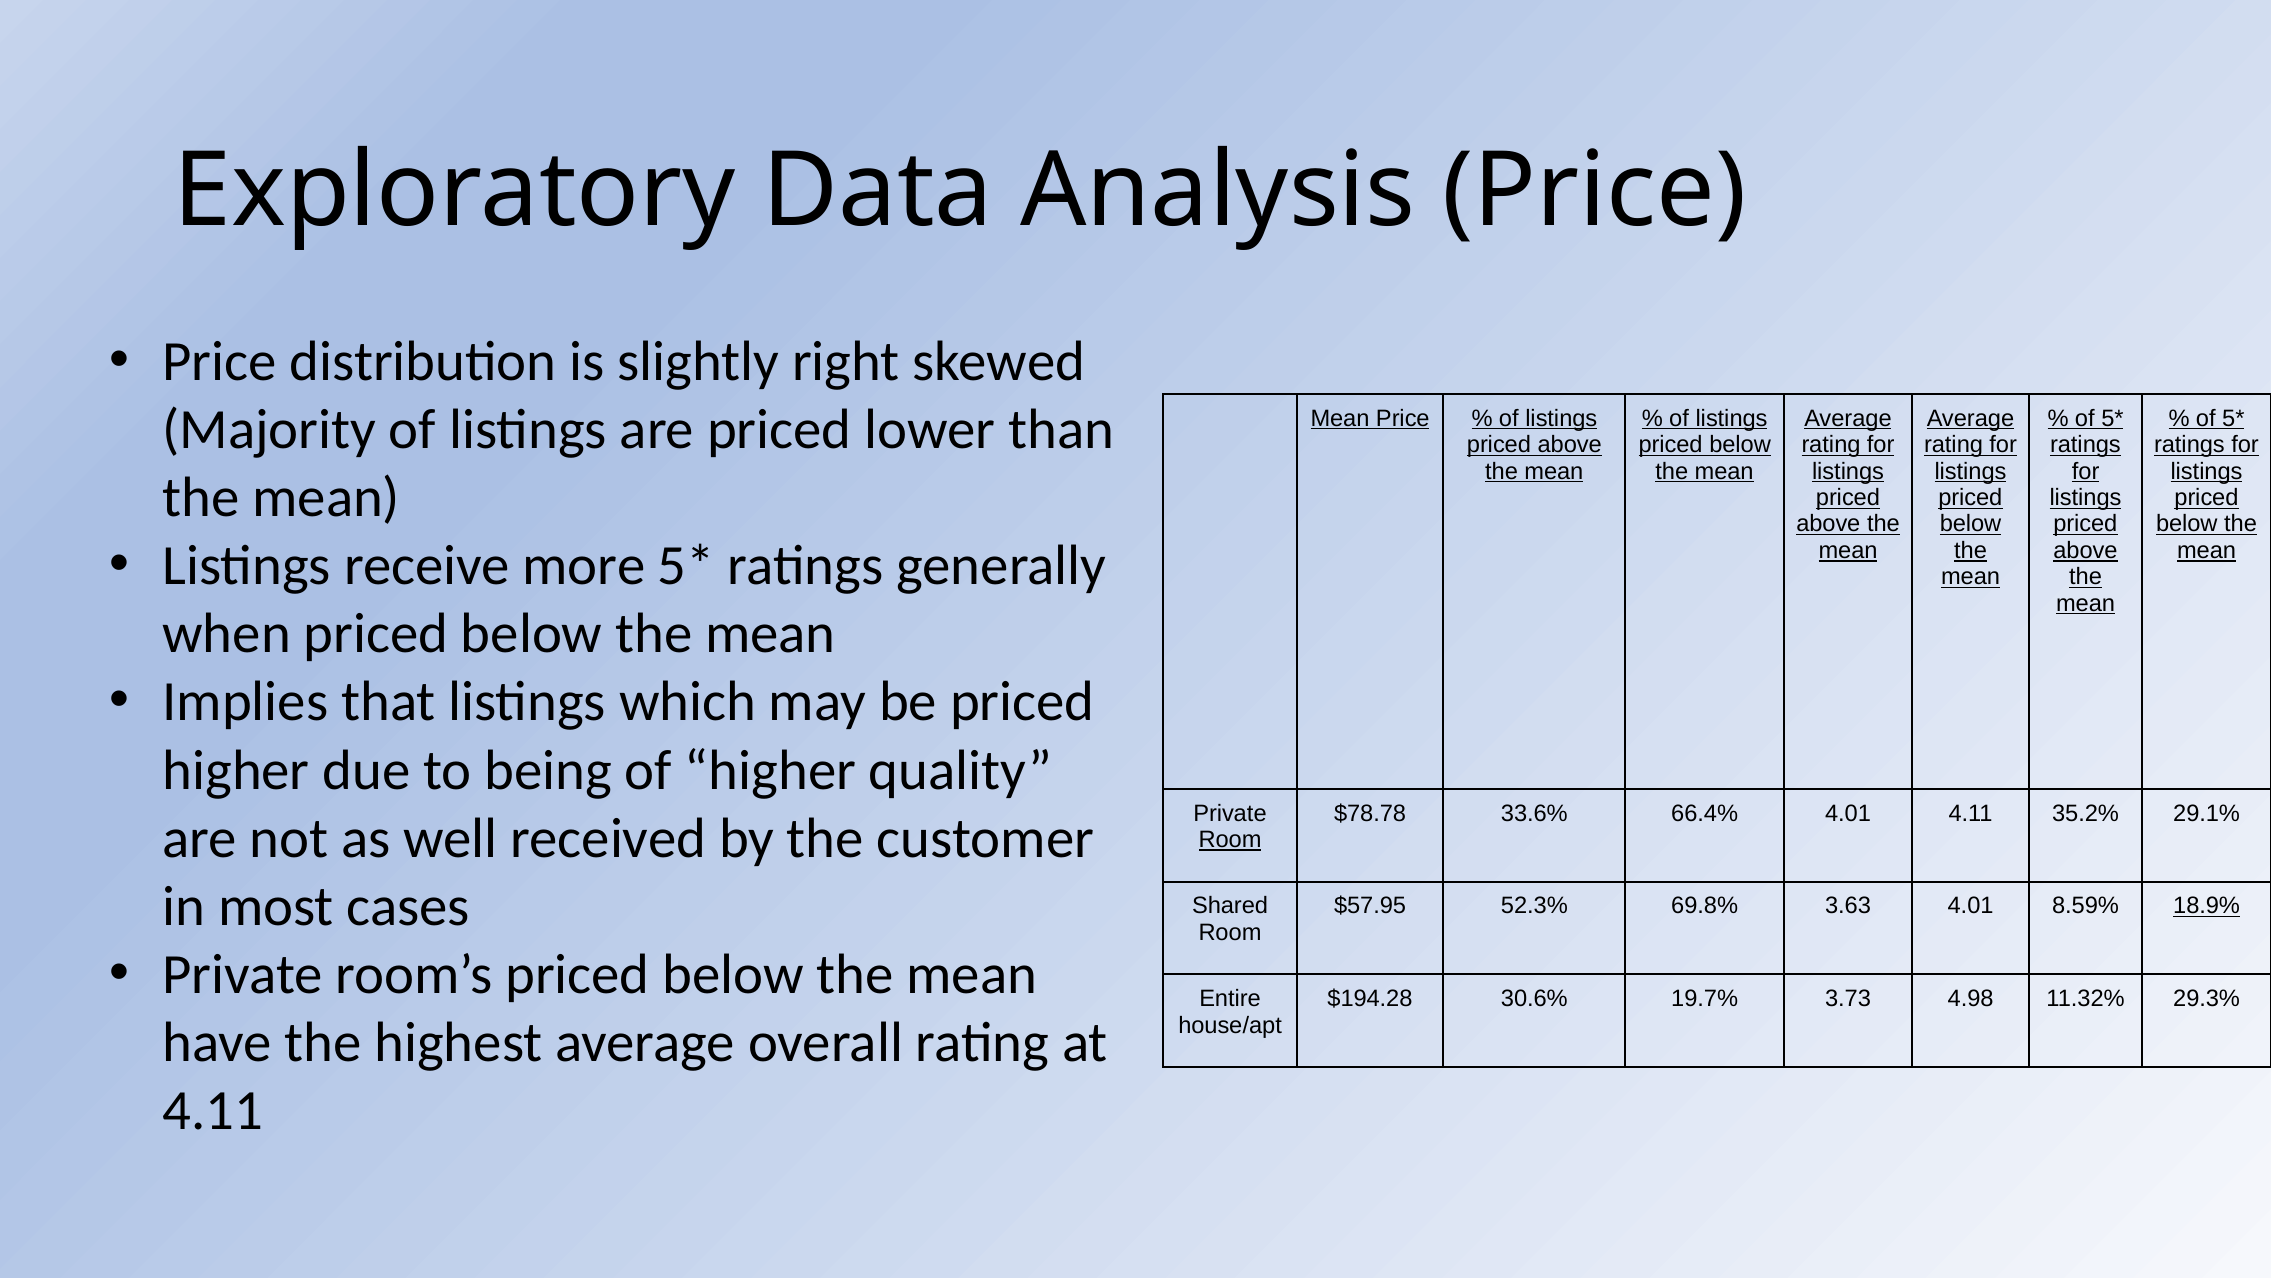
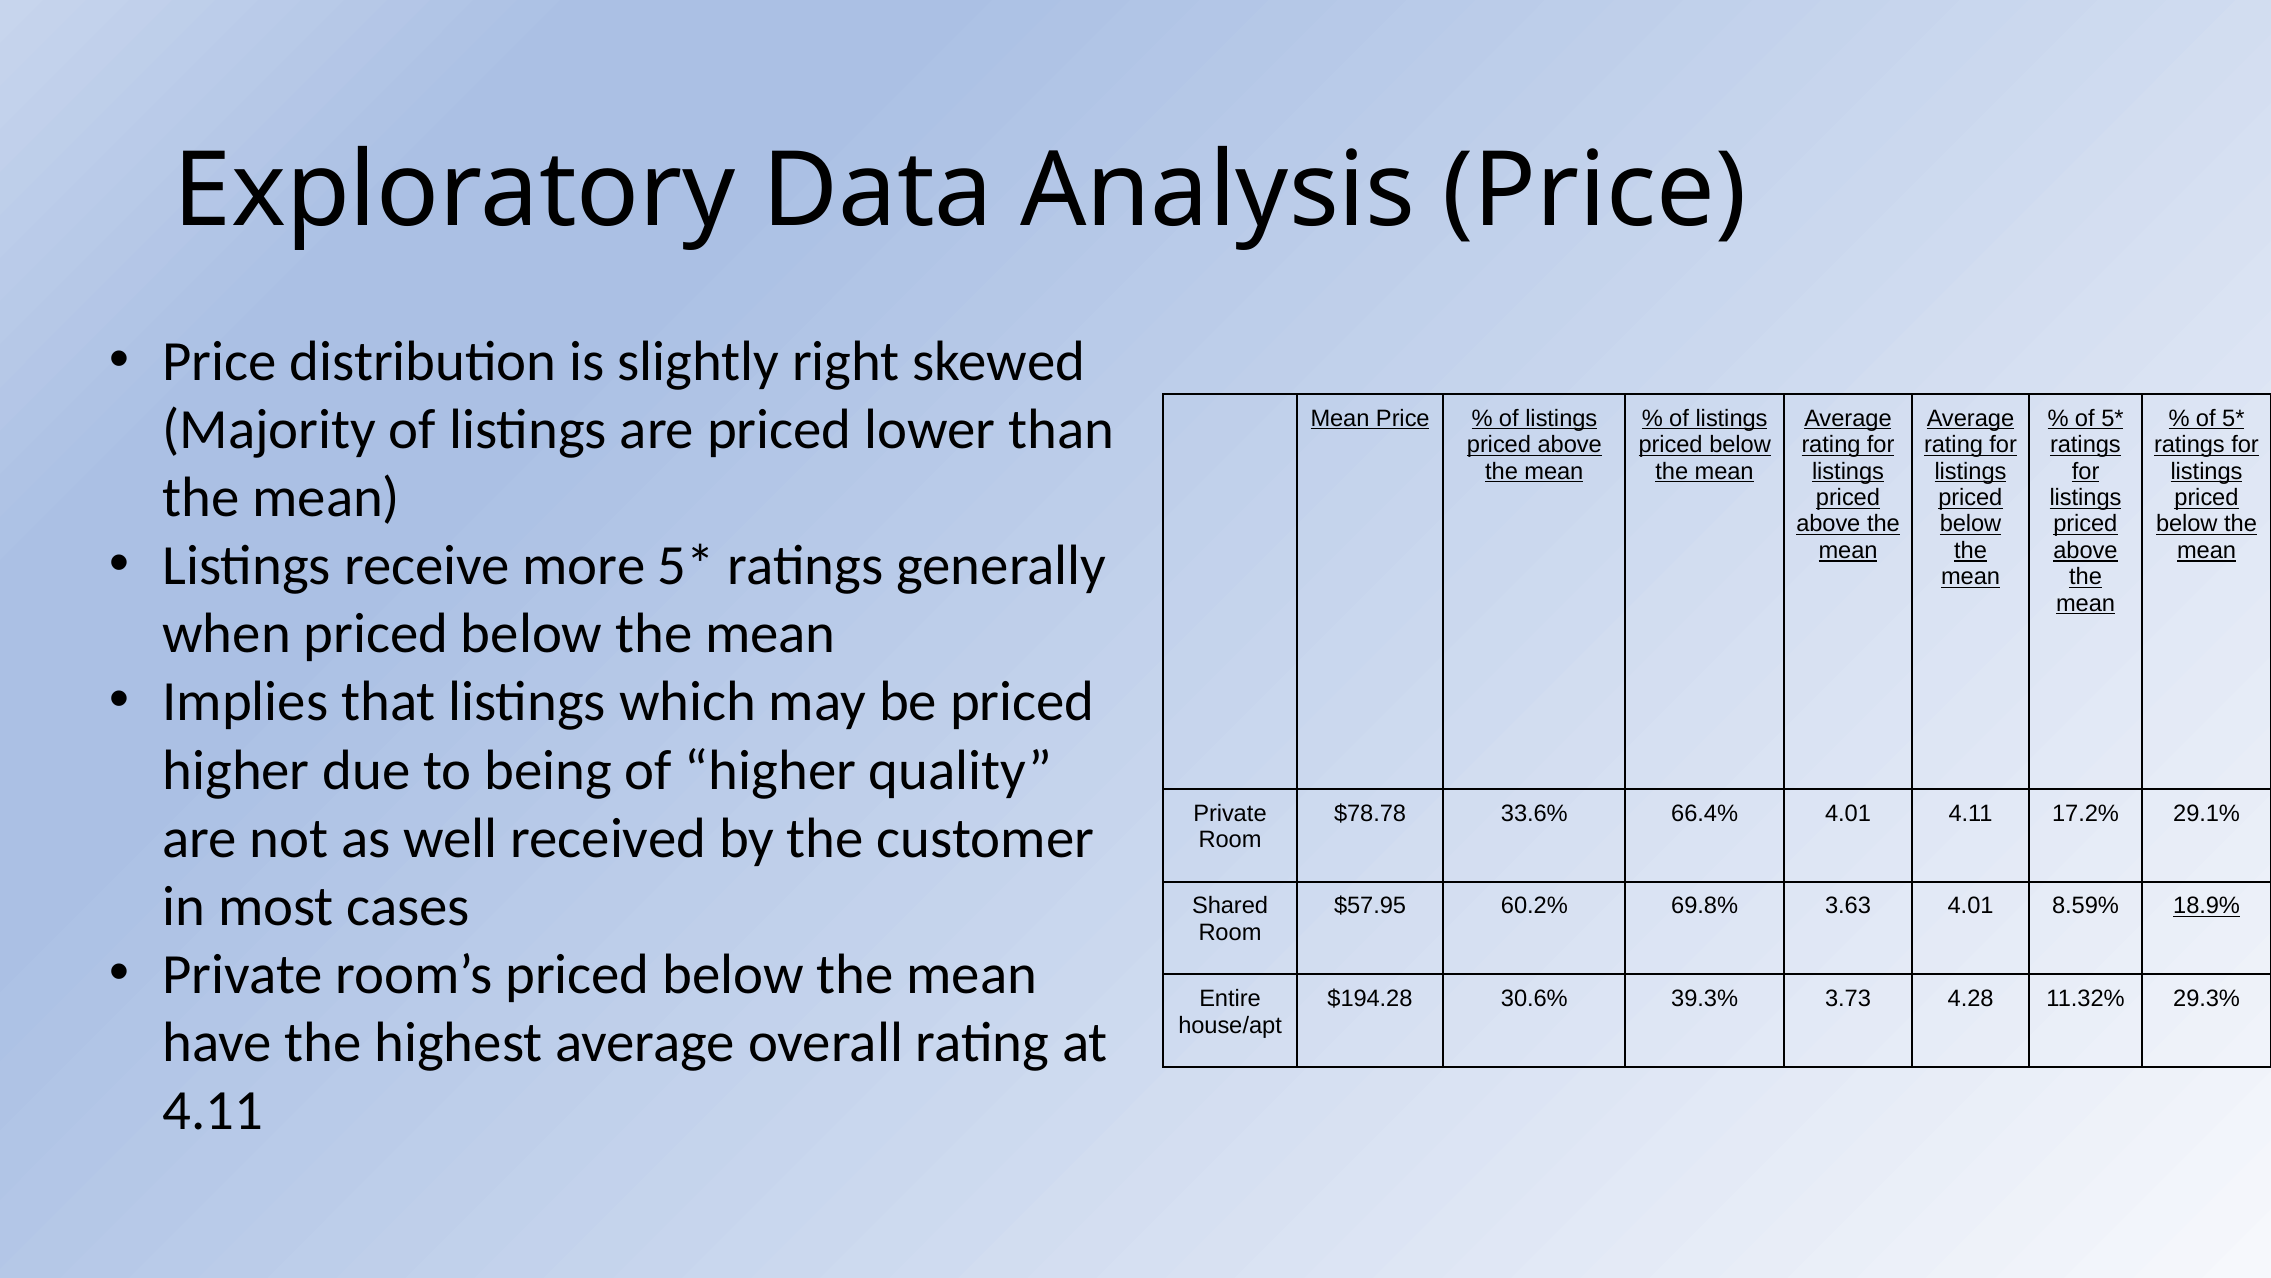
35.2%: 35.2% -> 17.2% (2086, 813)
Room underline: present -> none (1230, 840)
52.3%: 52.3% -> 60.2% (1534, 906)
19.7%: 19.7% -> 39.3% (1705, 998)
4.98: 4.98 -> 4.28 (1971, 998)
